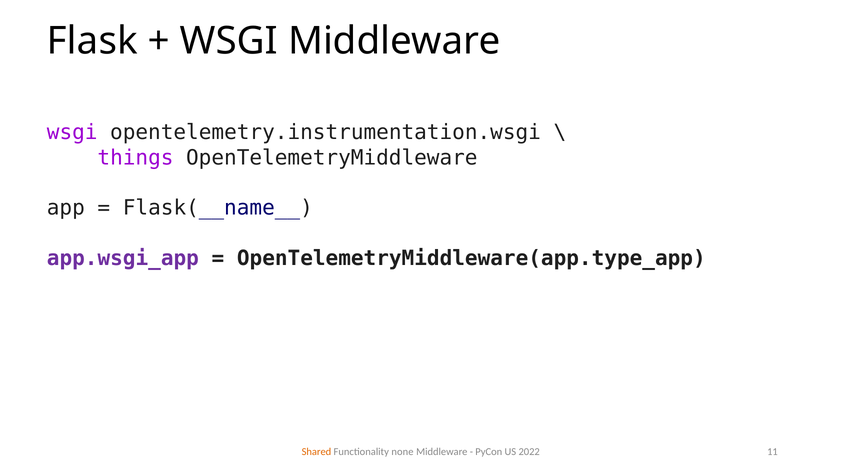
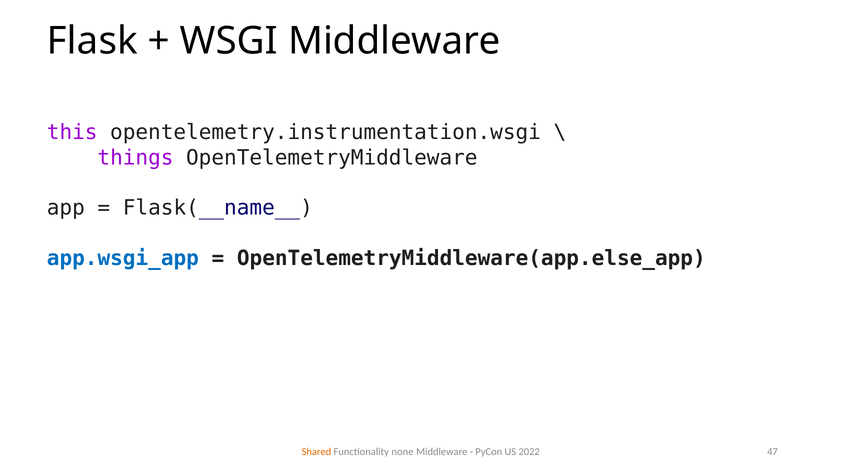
wsgi: wsgi -> this (72, 133)
app.wsgi_app colour: purple -> blue (123, 259)
OpenTelemetryMiddleware(app.type_app: OpenTelemetryMiddleware(app.type_app -> OpenTelemetryMiddleware(app.else_app (471, 259)
11: 11 -> 47 (772, 452)
